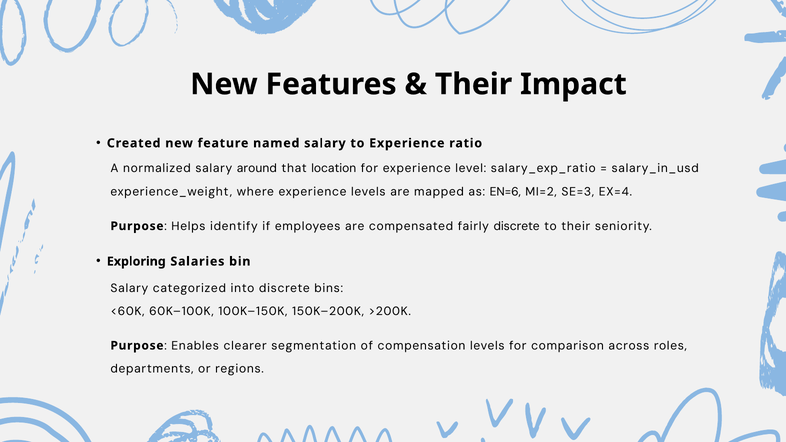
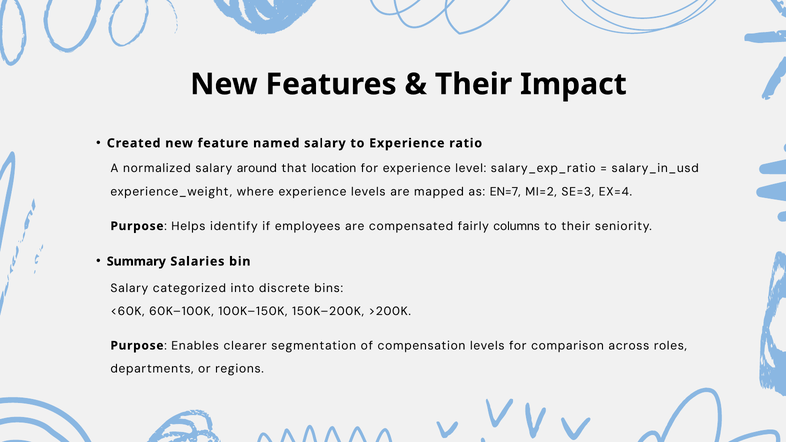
EN=6: EN=6 -> EN=7 (505, 192)
fairly discrete: discrete -> columns (517, 226)
Exploring: Exploring -> Summary (136, 262)
